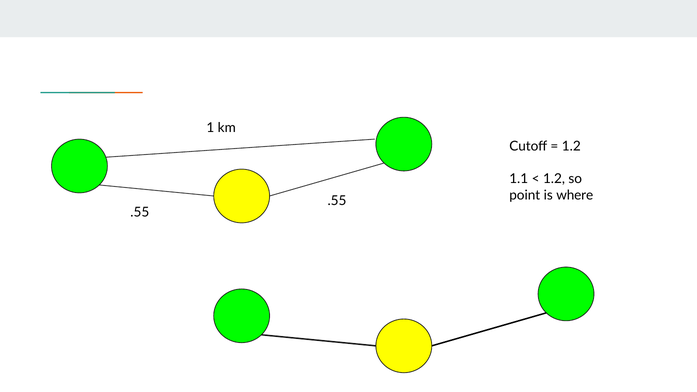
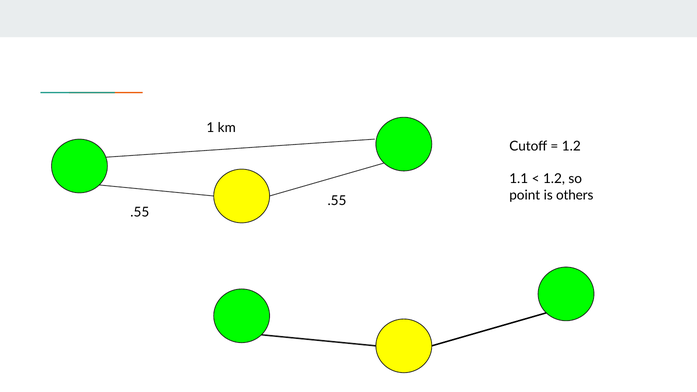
where: where -> others (575, 195)
